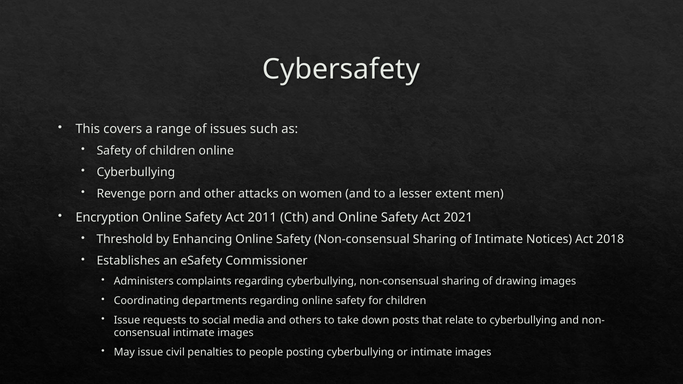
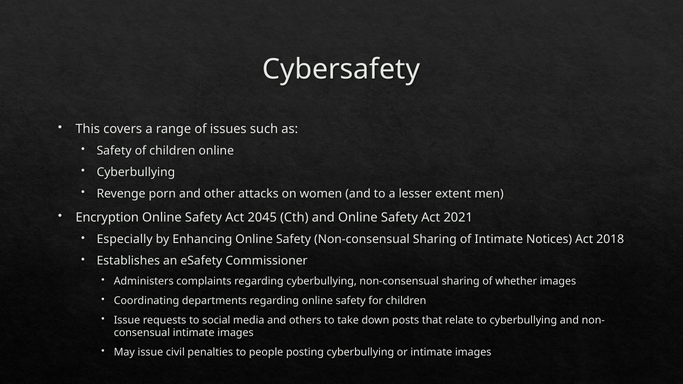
2011: 2011 -> 2045 (262, 218)
Threshold: Threshold -> Especially (125, 240)
drawing: drawing -> whether (516, 281)
